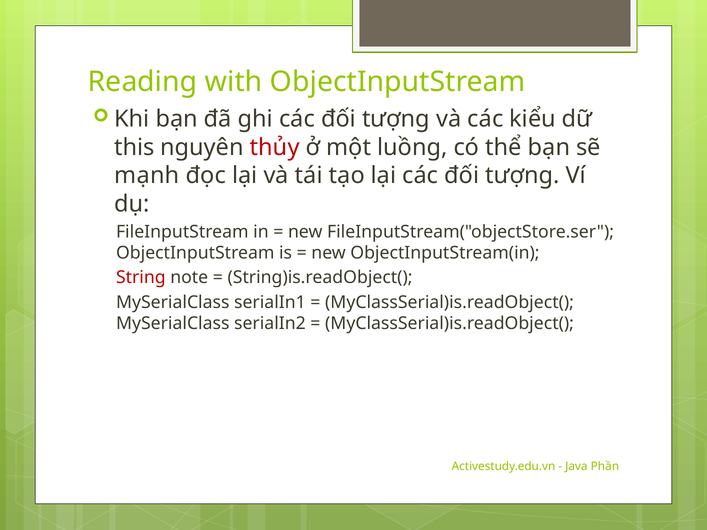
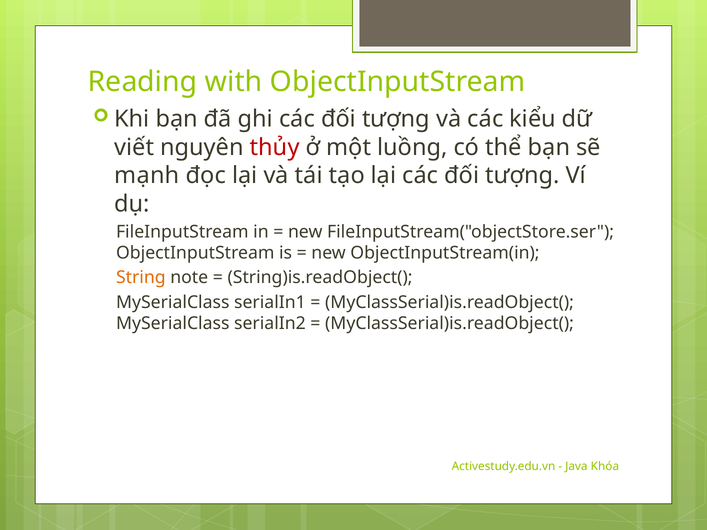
this: this -> viết (134, 147)
String colour: red -> orange (141, 278)
Phần: Phần -> Khóa (605, 466)
